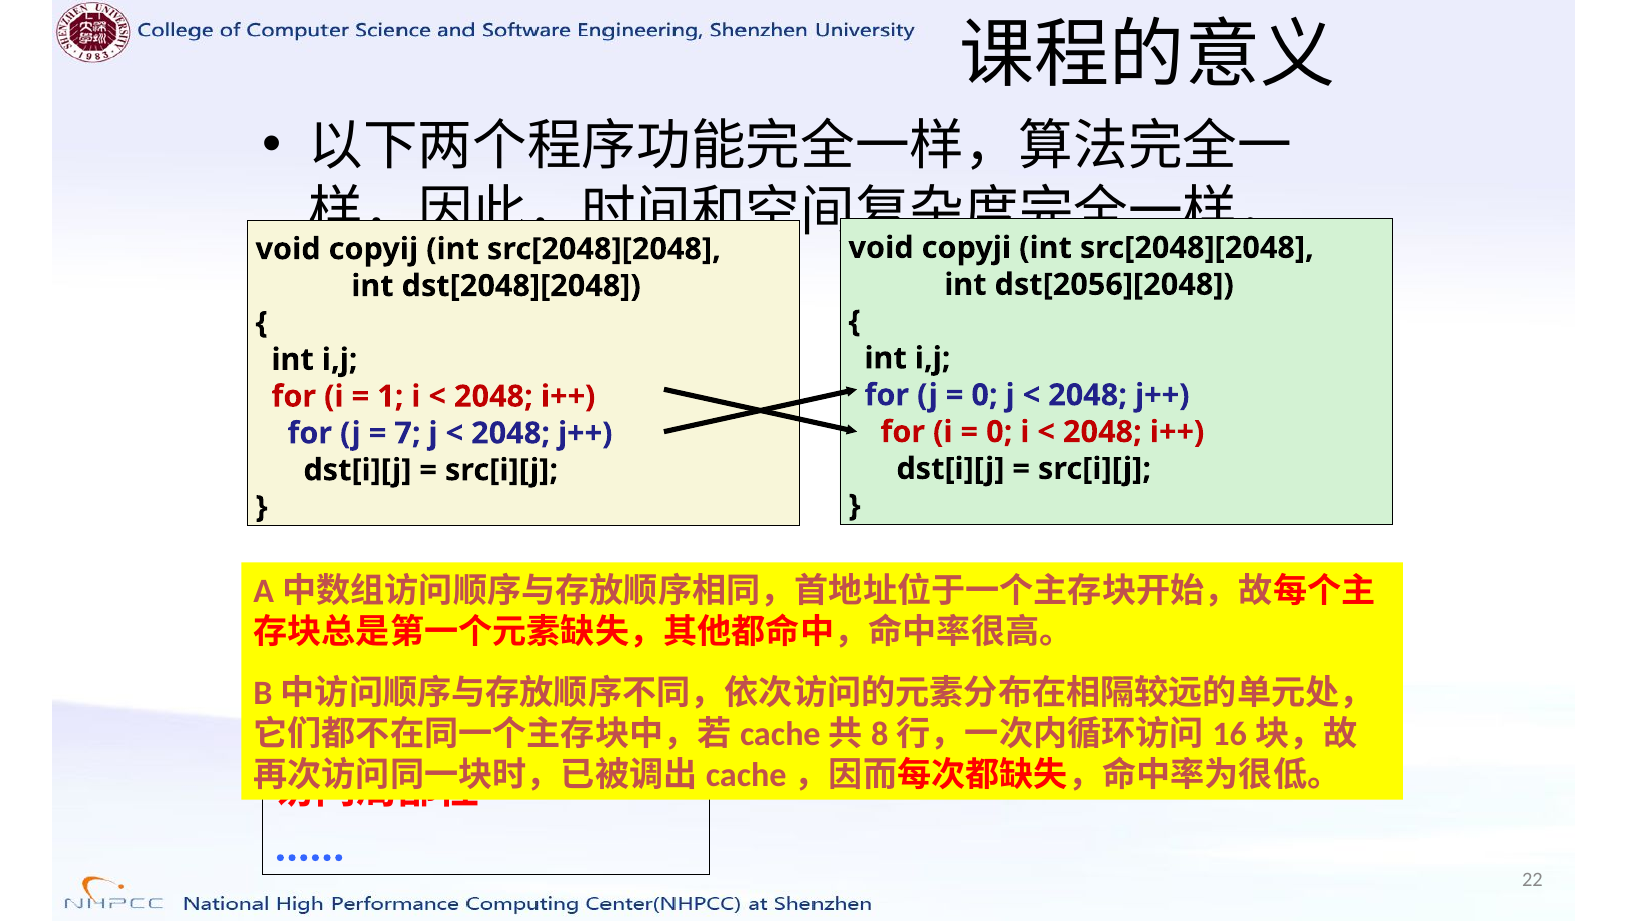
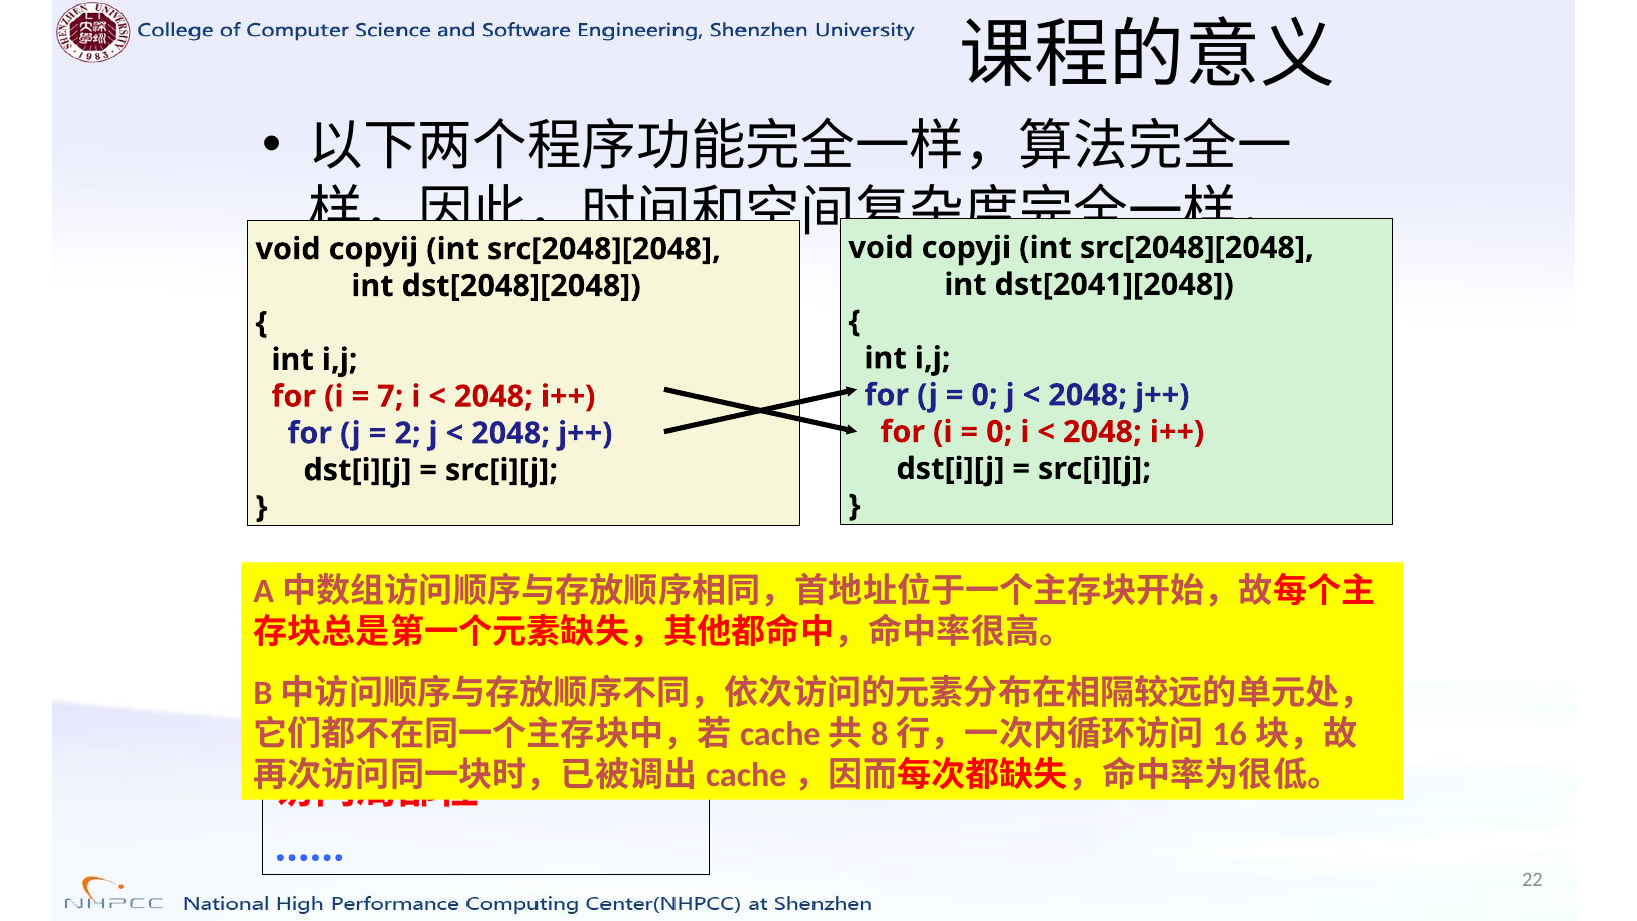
dst[2056][2048: dst[2056][2048 -> dst[2041][2048 (1114, 285)
1: 1 -> 7 (390, 396)
7: 7 -> 2 (407, 433)
